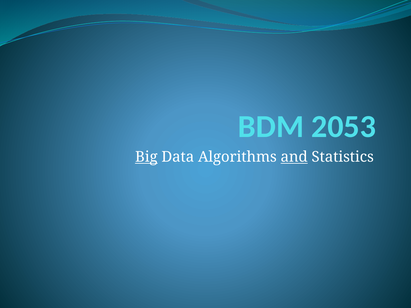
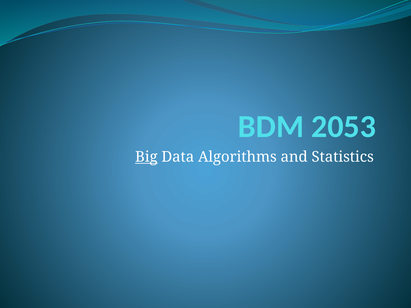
and underline: present -> none (294, 157)
